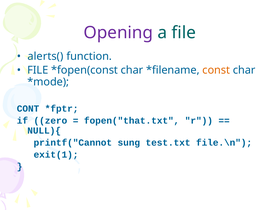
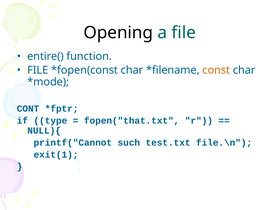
Opening colour: purple -> black (118, 33)
alerts(: alerts( -> entire( (46, 56)
zero: zero -> type (50, 121)
sung: sung -> such (129, 143)
